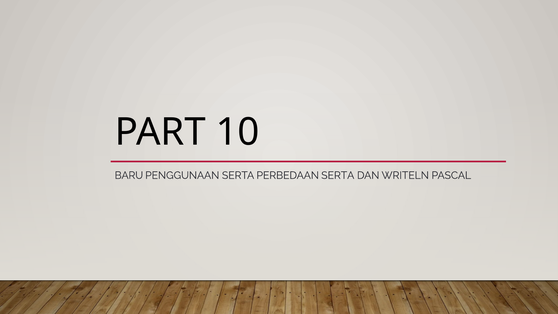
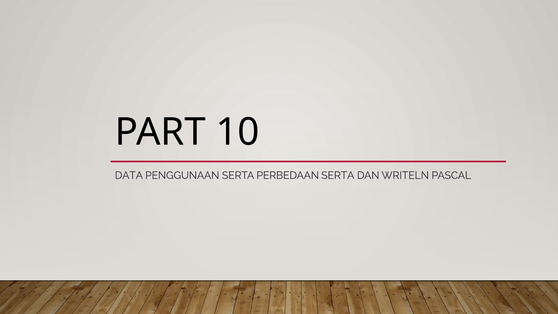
BARU: BARU -> DATA (129, 175)
